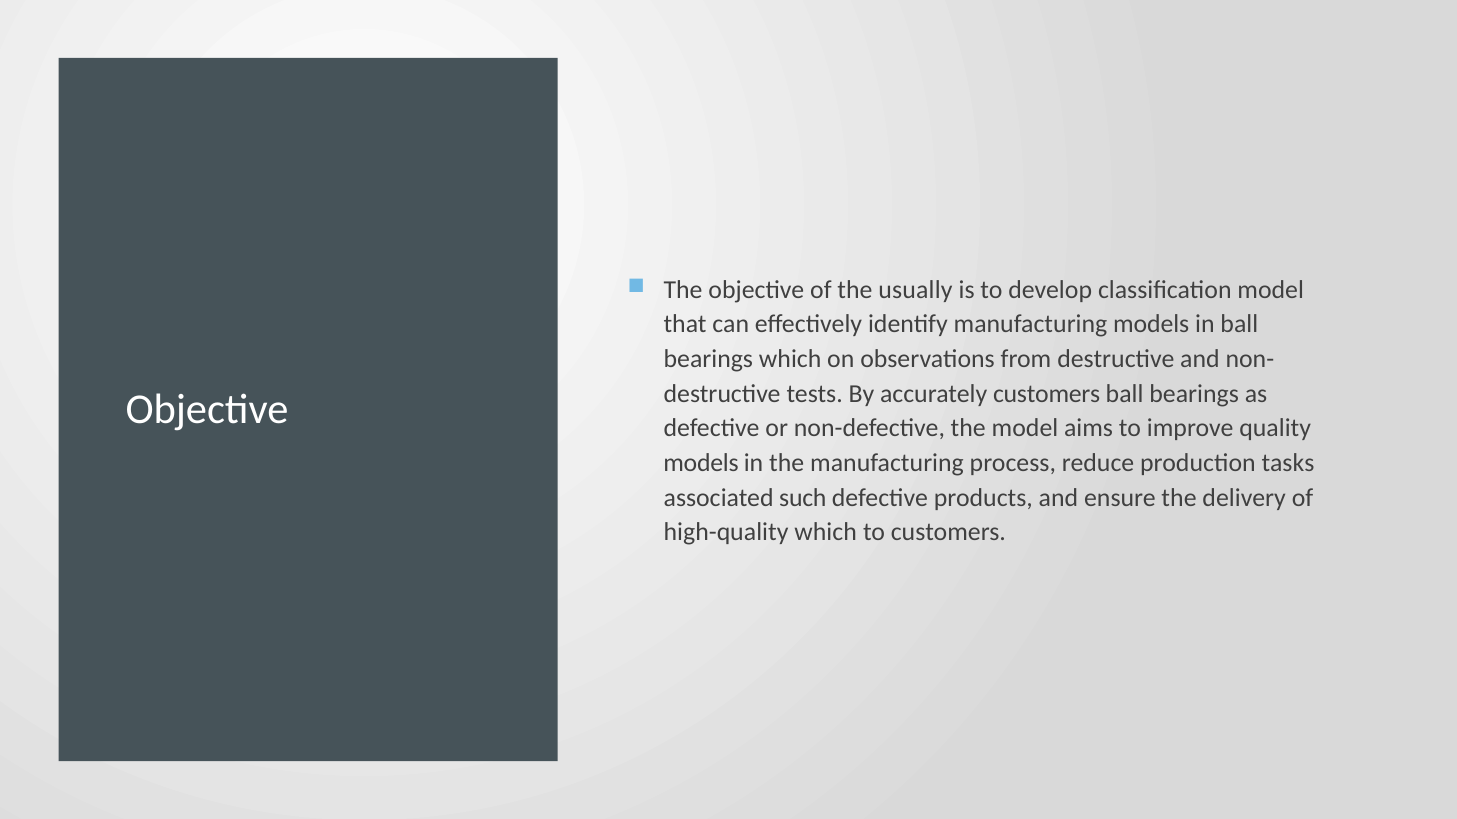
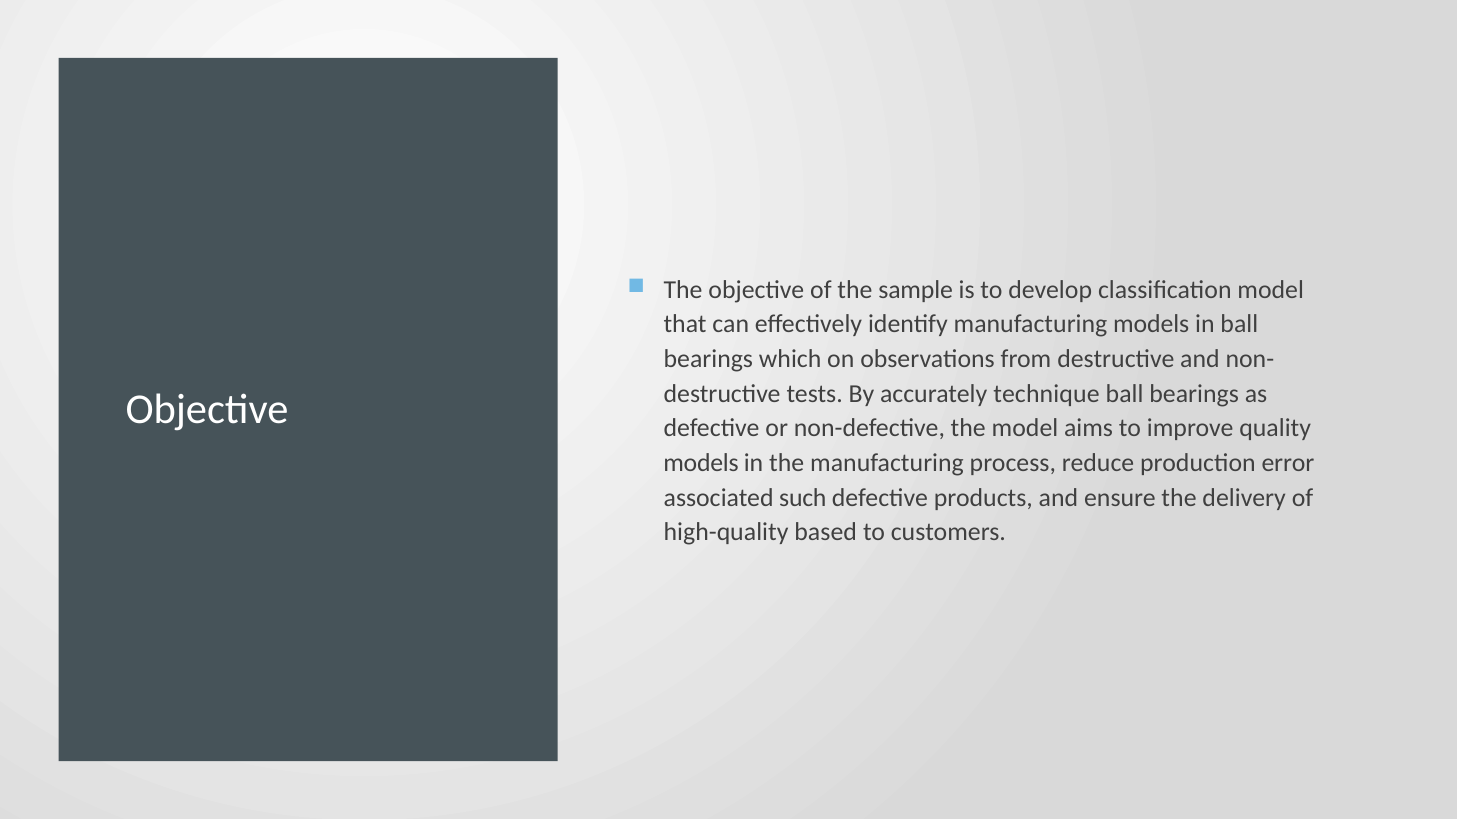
usually: usually -> sample (916, 290)
accurately customers: customers -> technique (1046, 394)
tasks: tasks -> error (1288, 463)
high-quality which: which -> based (826, 533)
